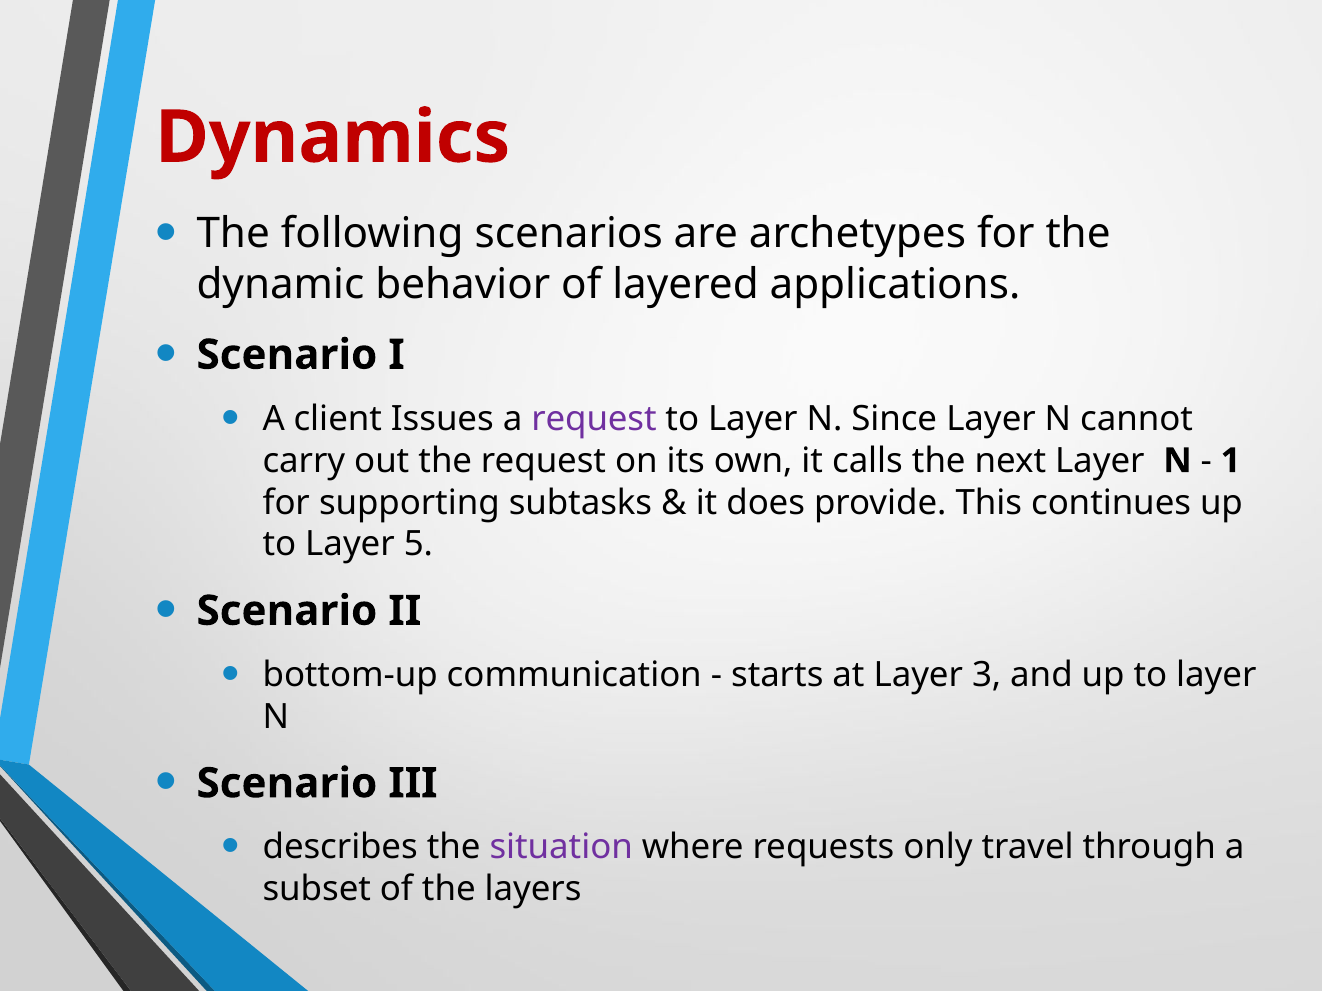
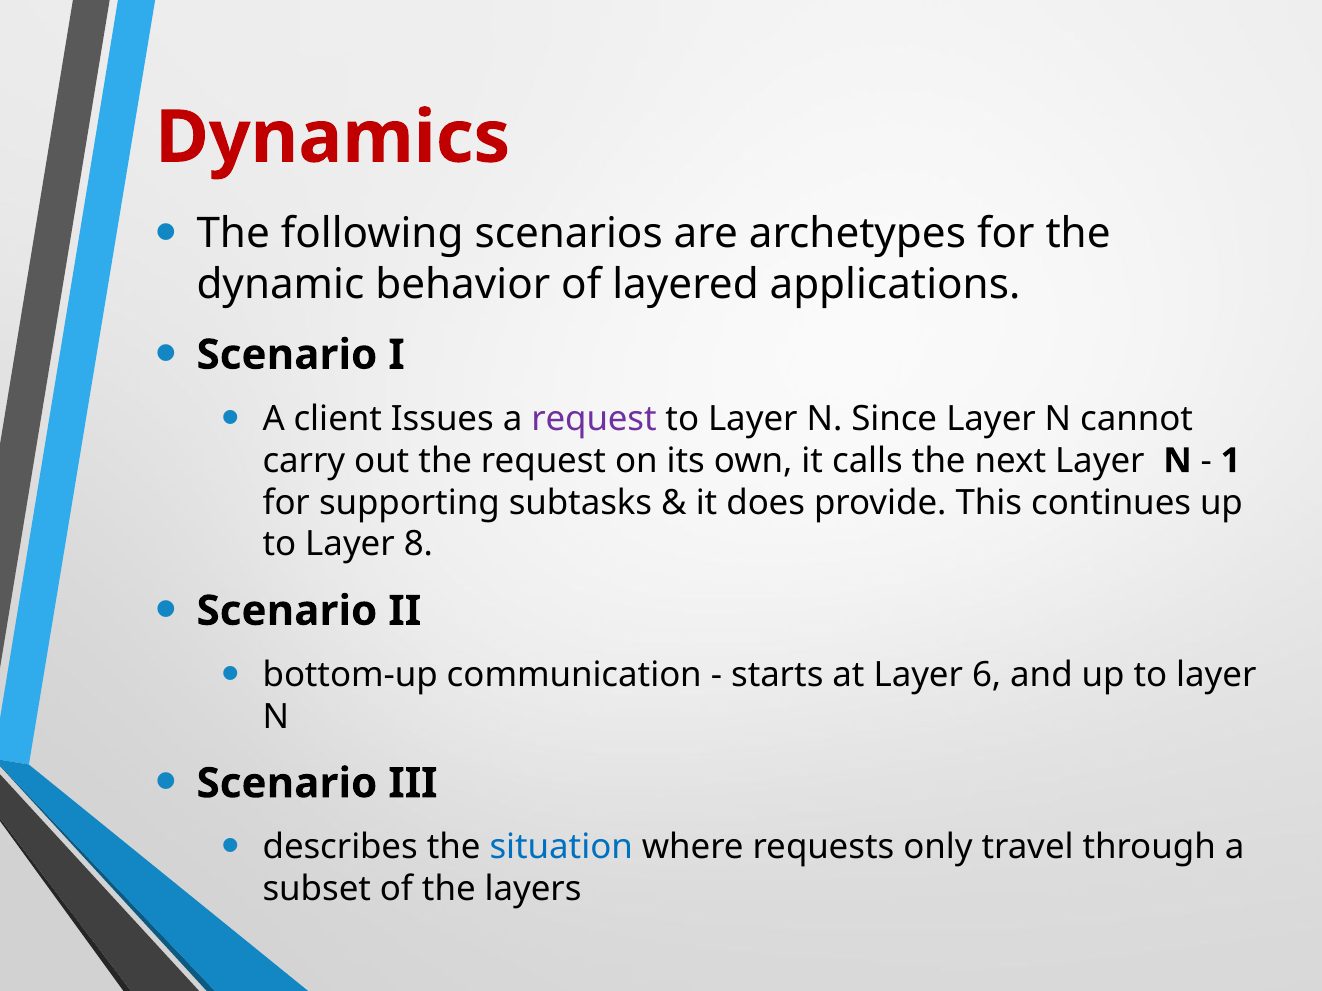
5: 5 -> 8 (418, 545)
3: 3 -> 6 (987, 675)
situation colour: purple -> blue (561, 848)
